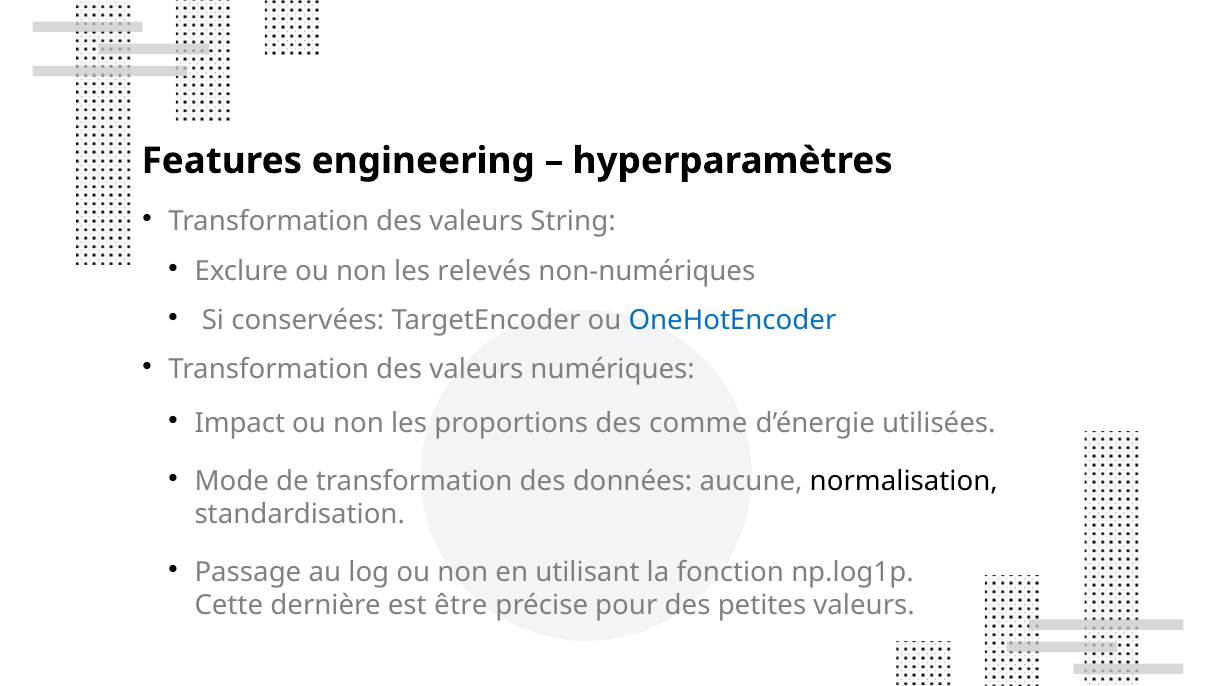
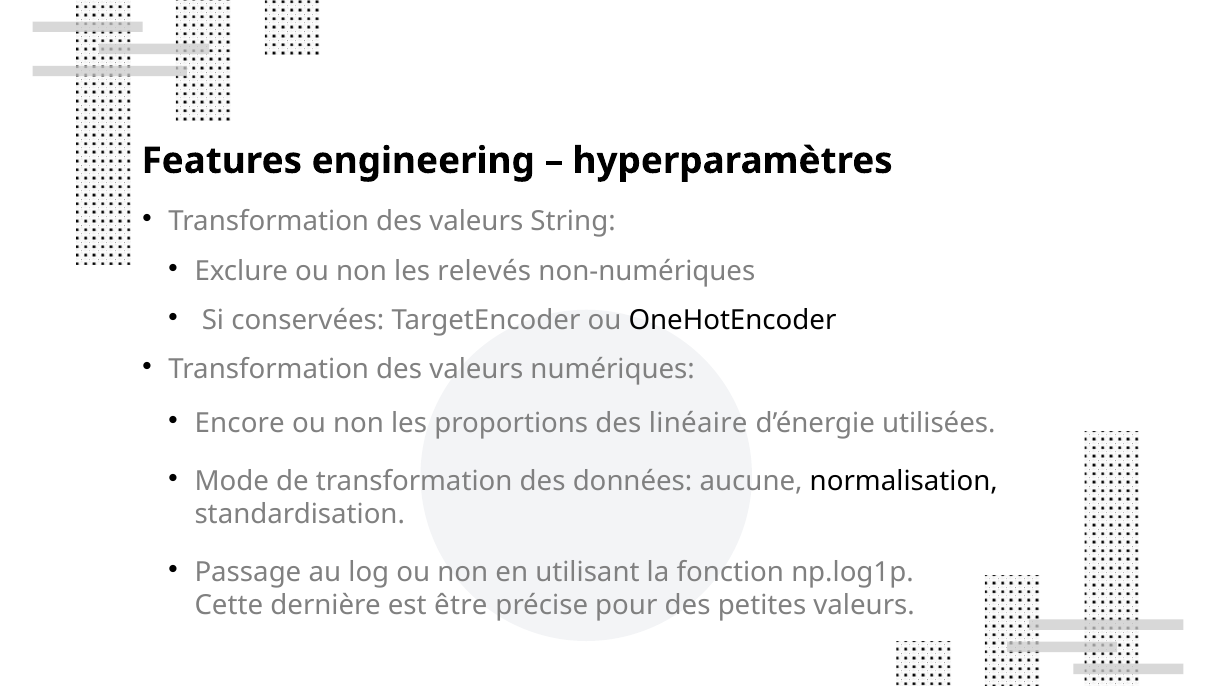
OneHotEncoder colour: blue -> black (733, 321)
Impact: Impact -> Encore (240, 424)
comme: comme -> linéaire (698, 424)
